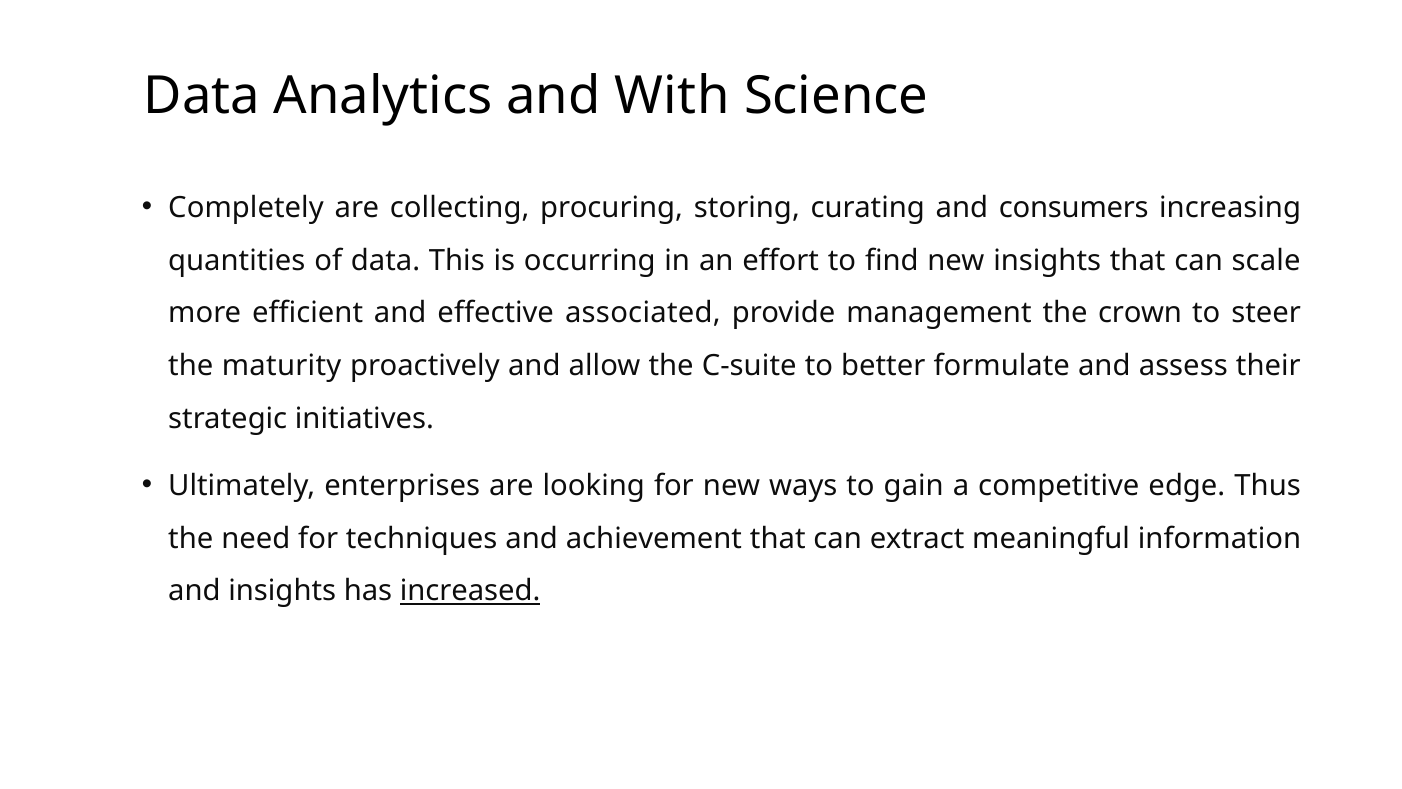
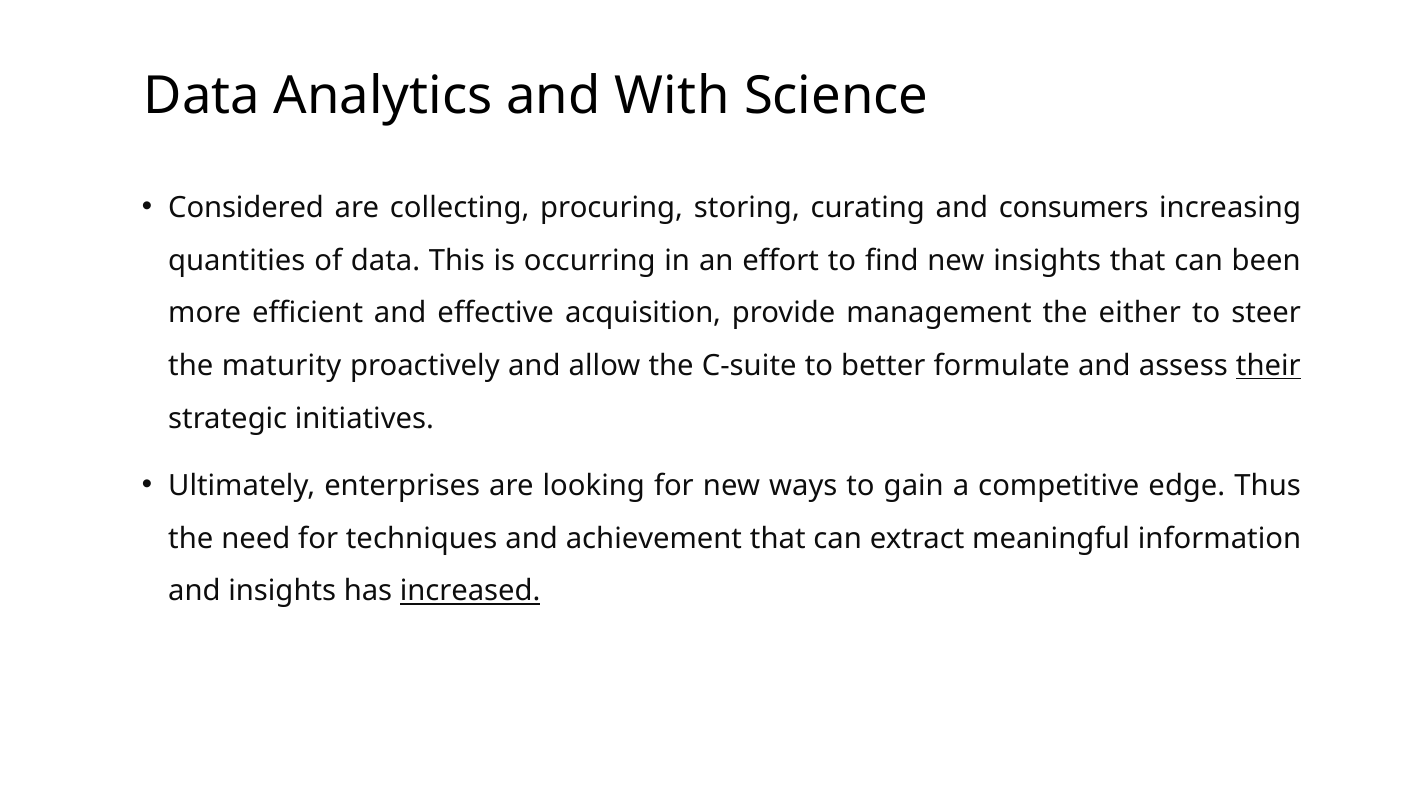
Completely: Completely -> Considered (246, 208)
scale: scale -> been (1266, 260)
associated: associated -> acquisition (643, 313)
crown: crown -> either (1140, 313)
their underline: none -> present (1268, 366)
